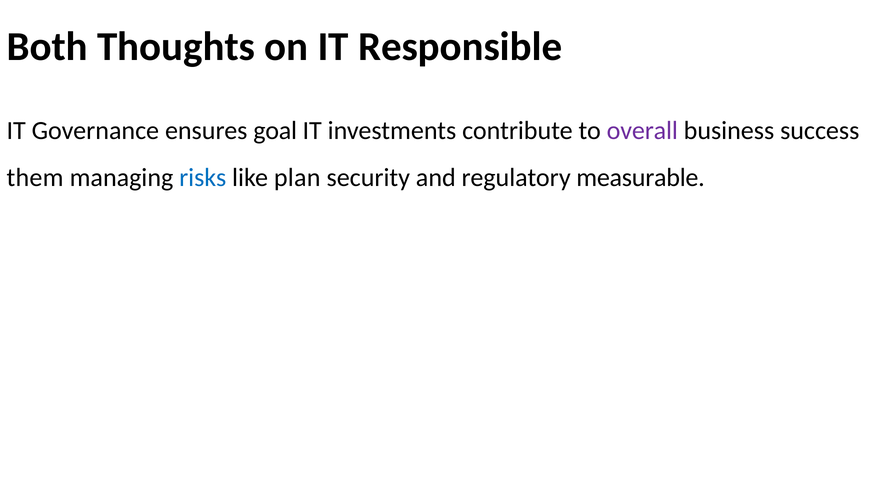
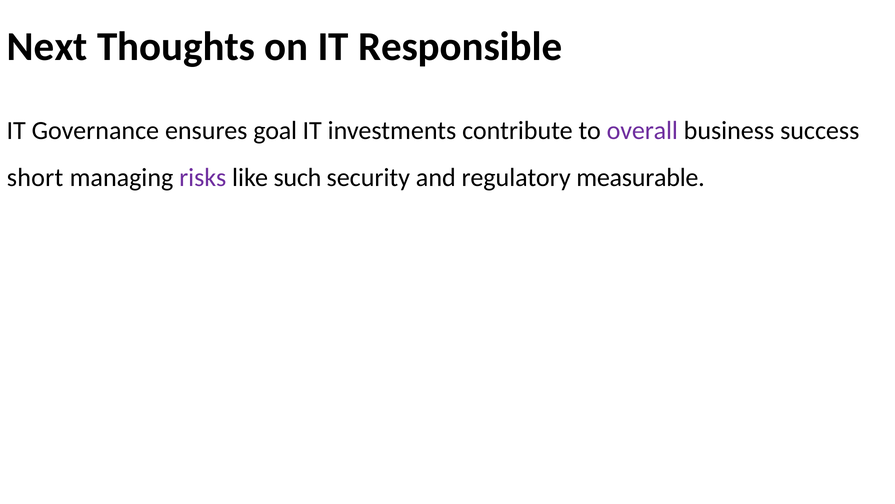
Both: Both -> Next (47, 47)
them: them -> short (35, 178)
risks colour: blue -> purple (203, 178)
plan: plan -> such (297, 178)
